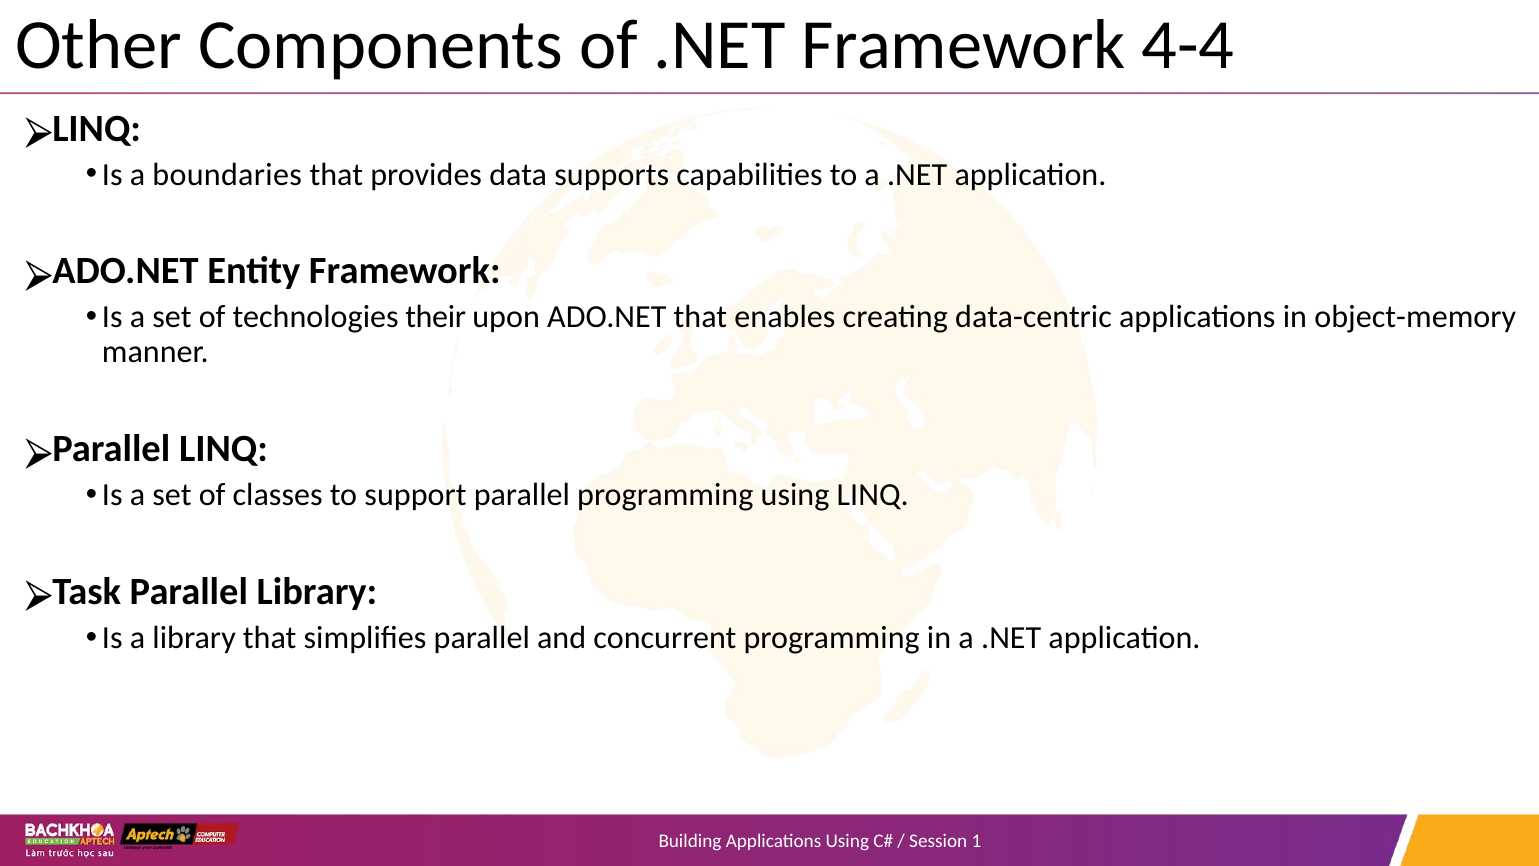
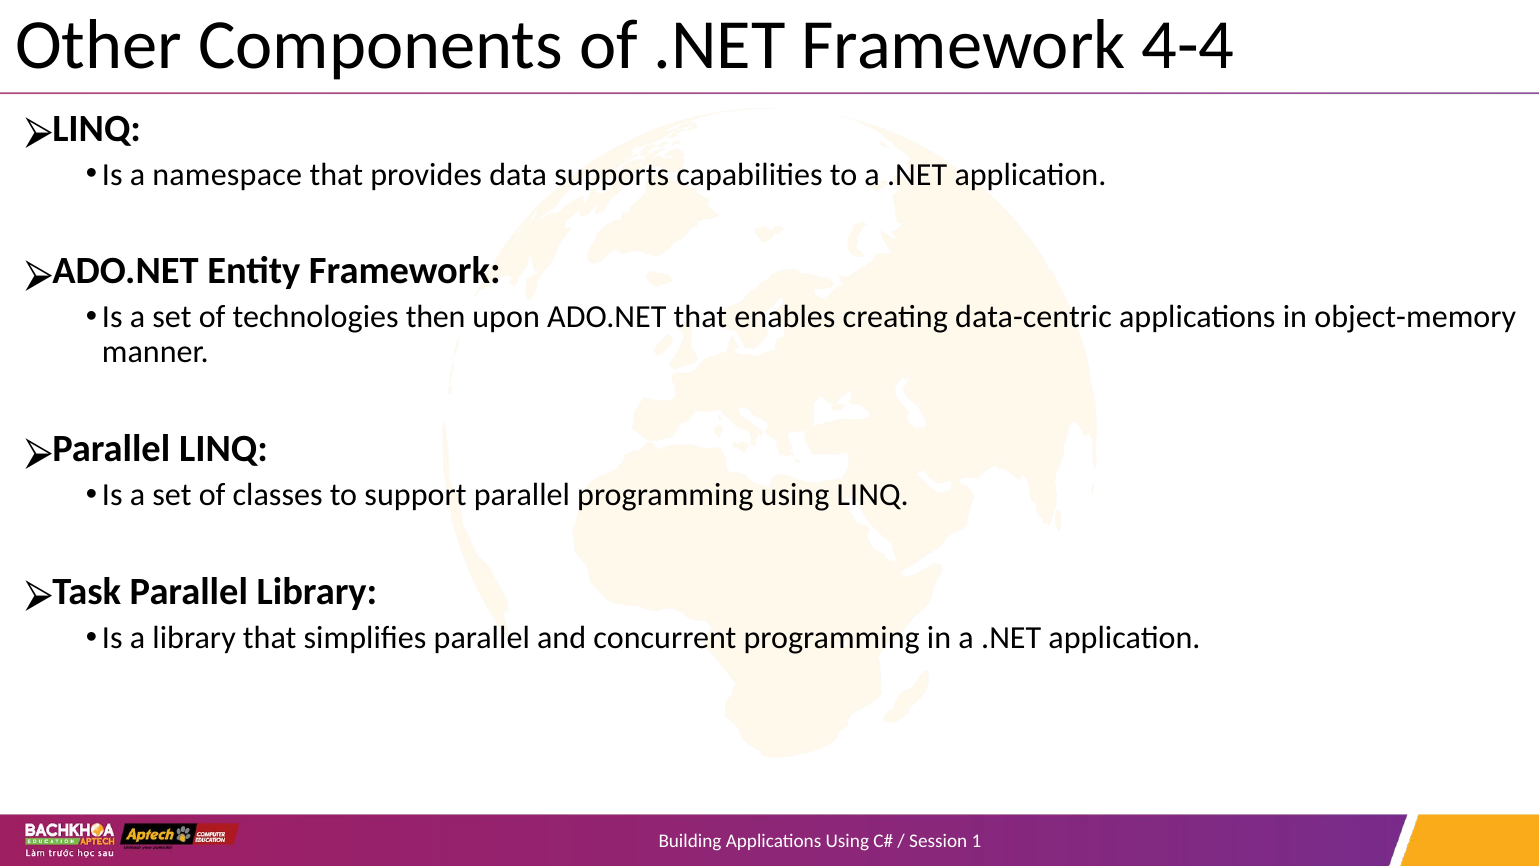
boundaries: boundaries -> namespace (227, 174)
their: their -> then (436, 317)
